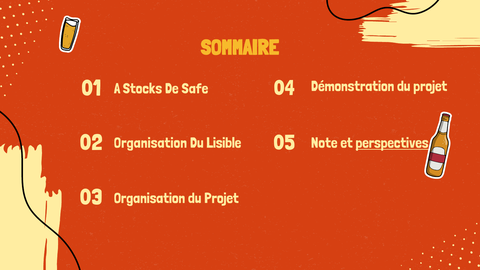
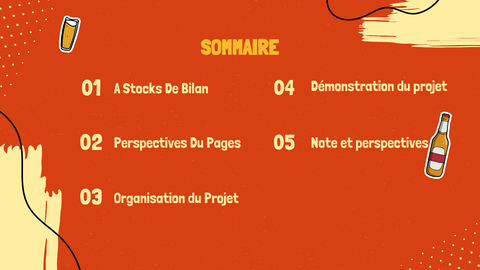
Safe: Safe -> Bilan (195, 89)
Organisation: Organisation -> Perspectives (151, 143)
Lisible: Lisible -> Pages (224, 143)
perspectives underline: present -> none (392, 143)
